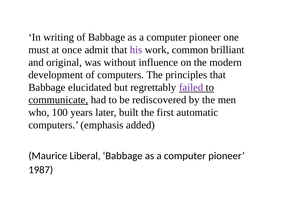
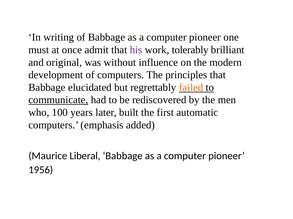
common: common -> tolerably (190, 50)
failed colour: purple -> orange (191, 88)
1987: 1987 -> 1956 (41, 170)
